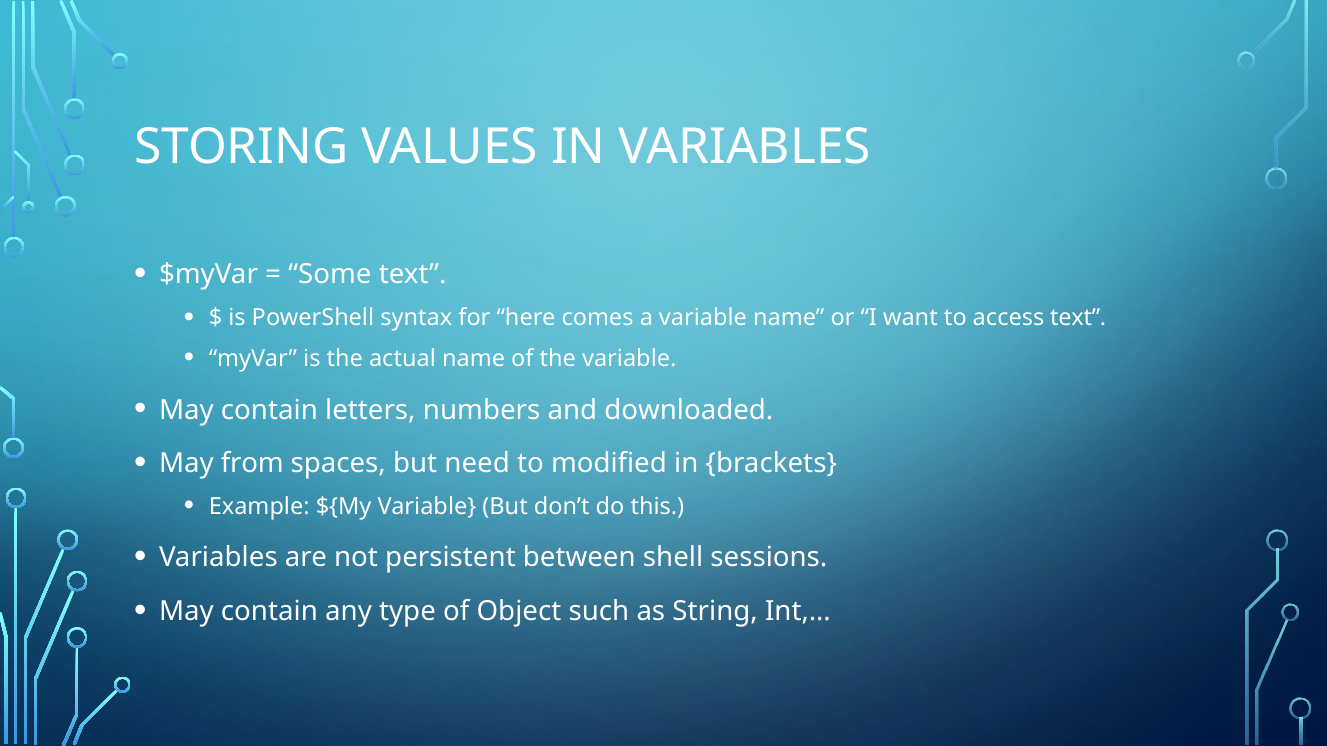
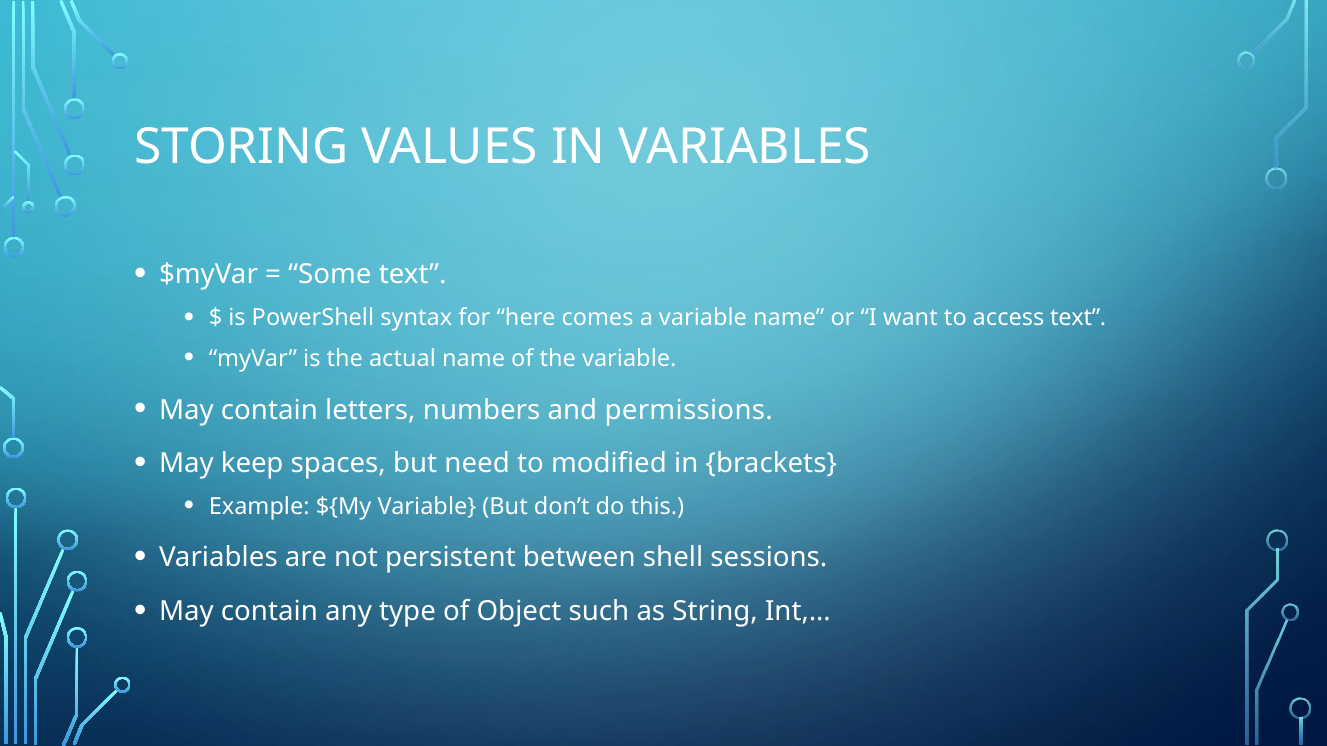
downloaded: downloaded -> permissions (689, 410)
from: from -> keep (252, 464)
